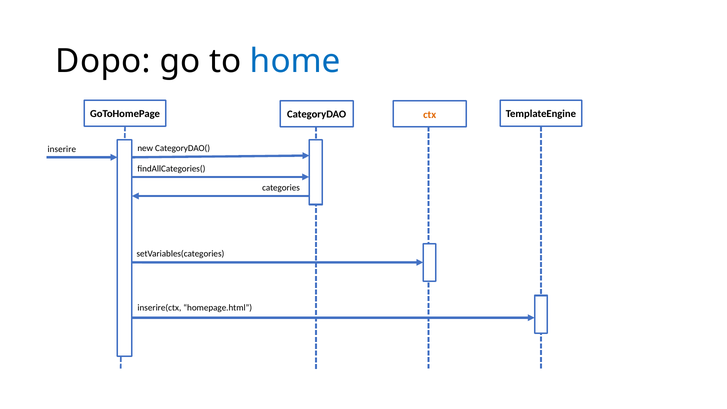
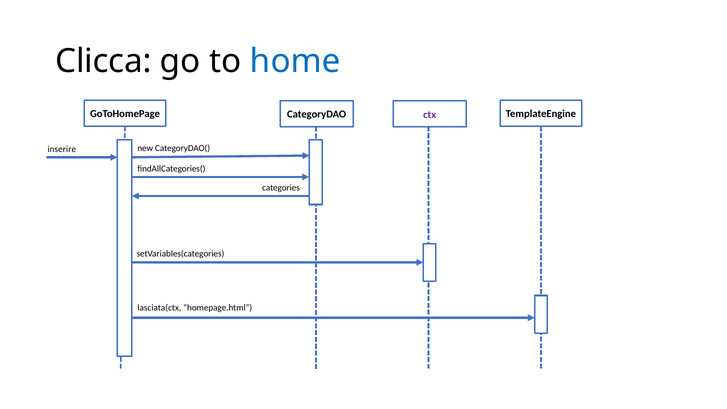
Dopo: Dopo -> Clicca (103, 61)
ctx colour: orange -> purple (430, 115)
inserire(ctx: inserire(ctx -> lasciata(ctx (159, 308)
